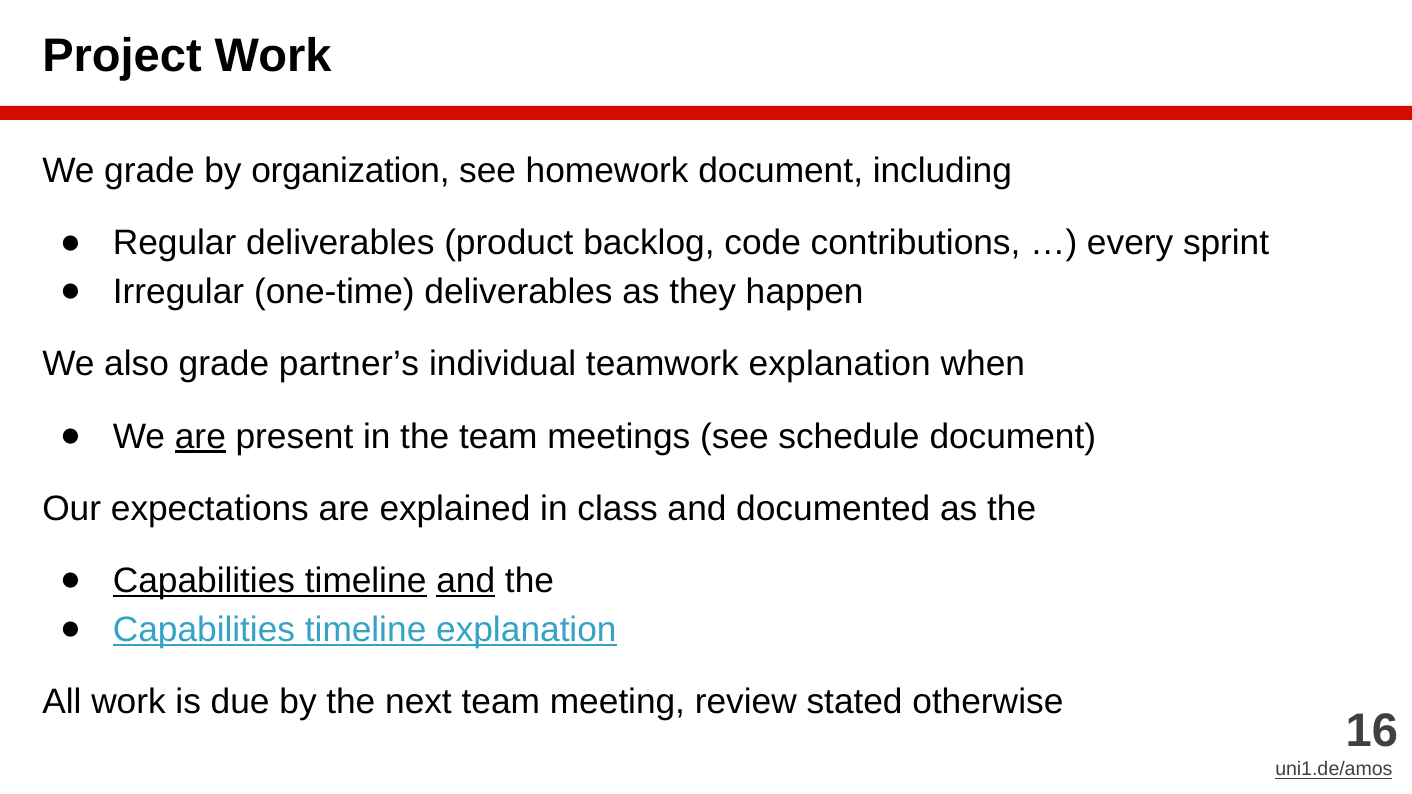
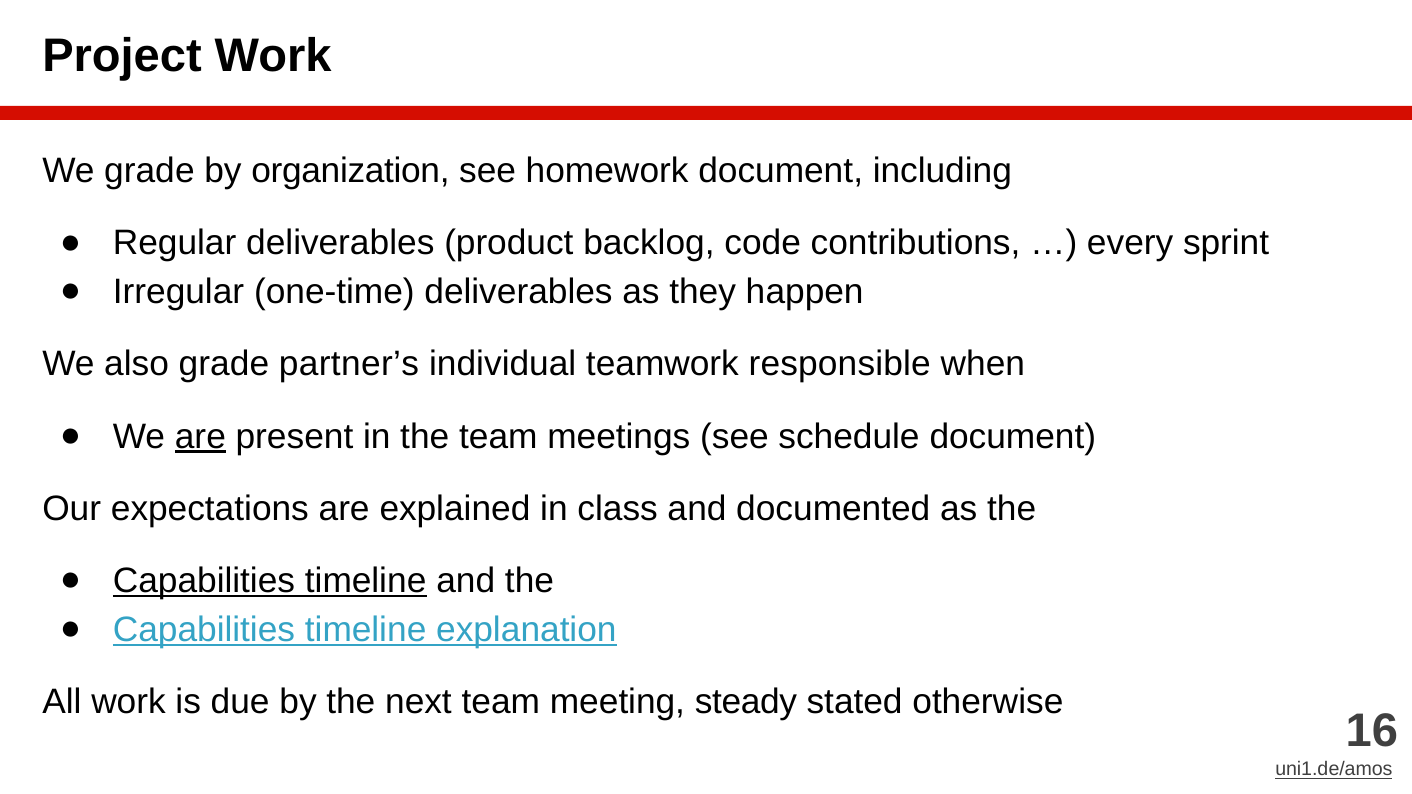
teamwork explanation: explanation -> responsible (840, 364)
and underline: present -> none (466, 581)
review: review -> steady (746, 702)
